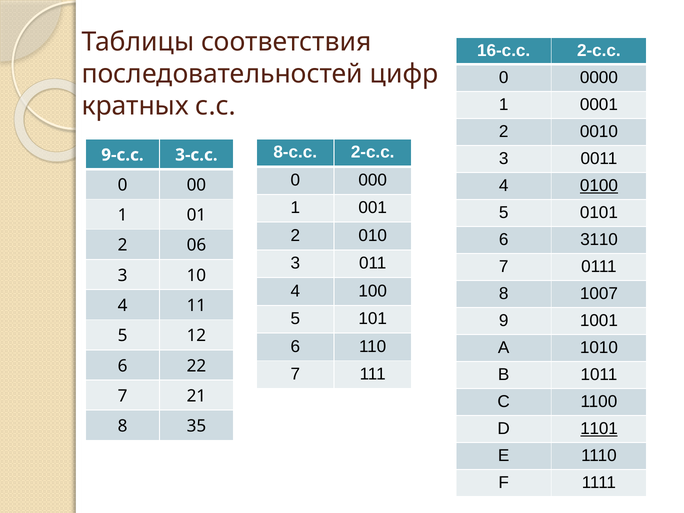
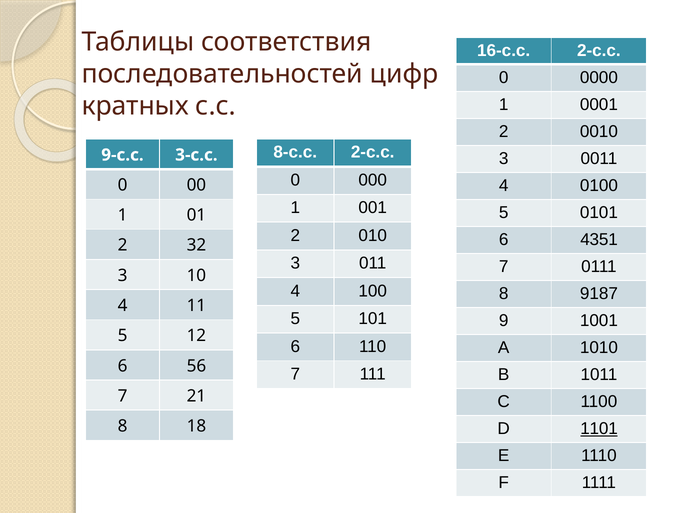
0100 underline: present -> none (599, 186)
3110: 3110 -> 4351 (599, 240)
06: 06 -> 32 (196, 245)
1007: 1007 -> 9187 (599, 294)
22: 22 -> 56 (196, 366)
35: 35 -> 18 (196, 426)
